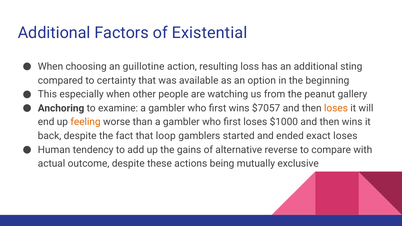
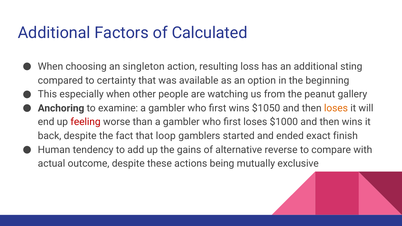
Existential: Existential -> Calculated (210, 33)
guillotine: guillotine -> singleton (144, 67)
$7057: $7057 -> $1050 (266, 108)
feeling colour: orange -> red (86, 122)
exact loses: loses -> finish (345, 136)
